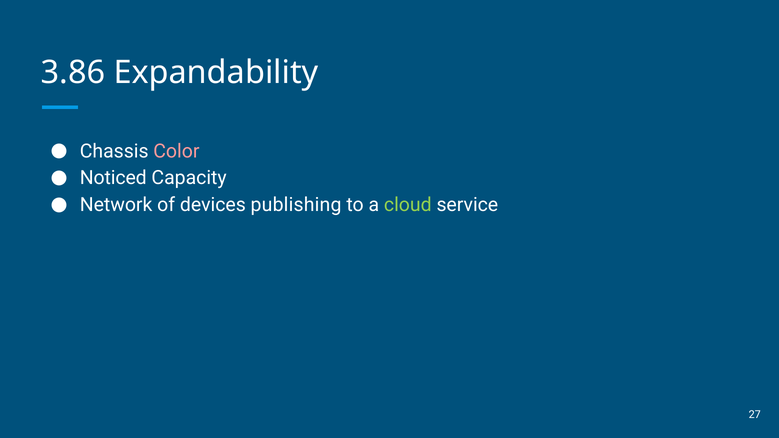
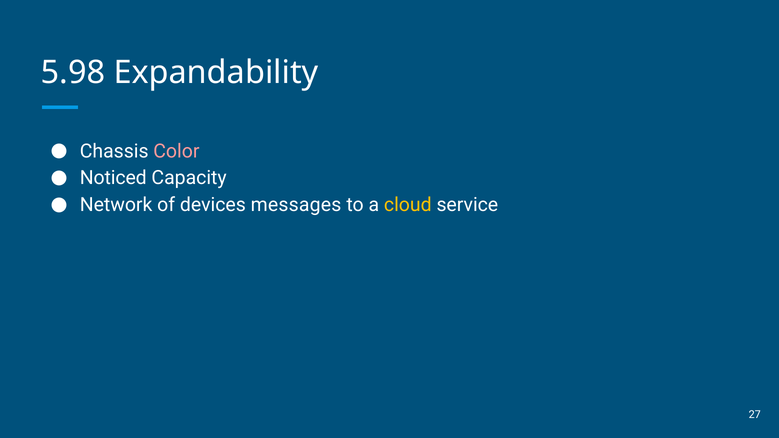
3.86: 3.86 -> 5.98 (73, 72)
publishing: publishing -> messages (296, 205)
cloud colour: light green -> yellow (408, 205)
